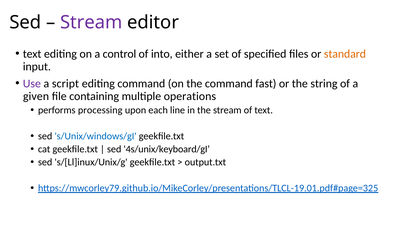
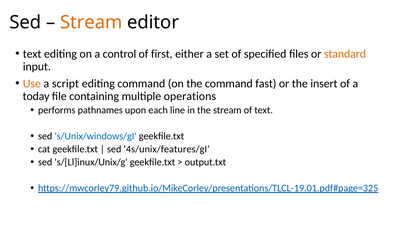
Stream colour: purple -> orange (91, 22)
into: into -> first (162, 54)
Use colour: purple -> orange (32, 83)
string: string -> insert (324, 83)
given: given -> today (36, 96)
processing: processing -> pathnames (100, 110)
4s/unix/keyboard/gI: 4s/unix/keyboard/gI -> 4s/unix/features/gI (167, 149)
